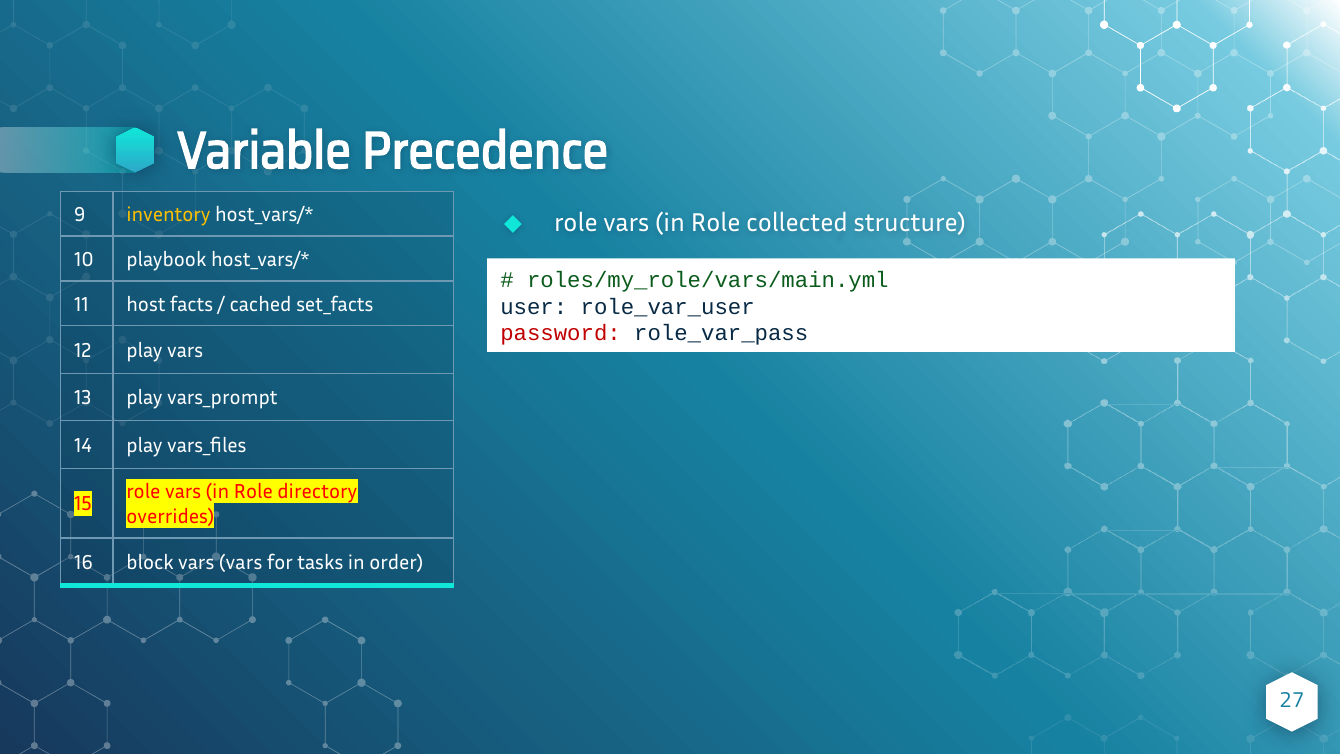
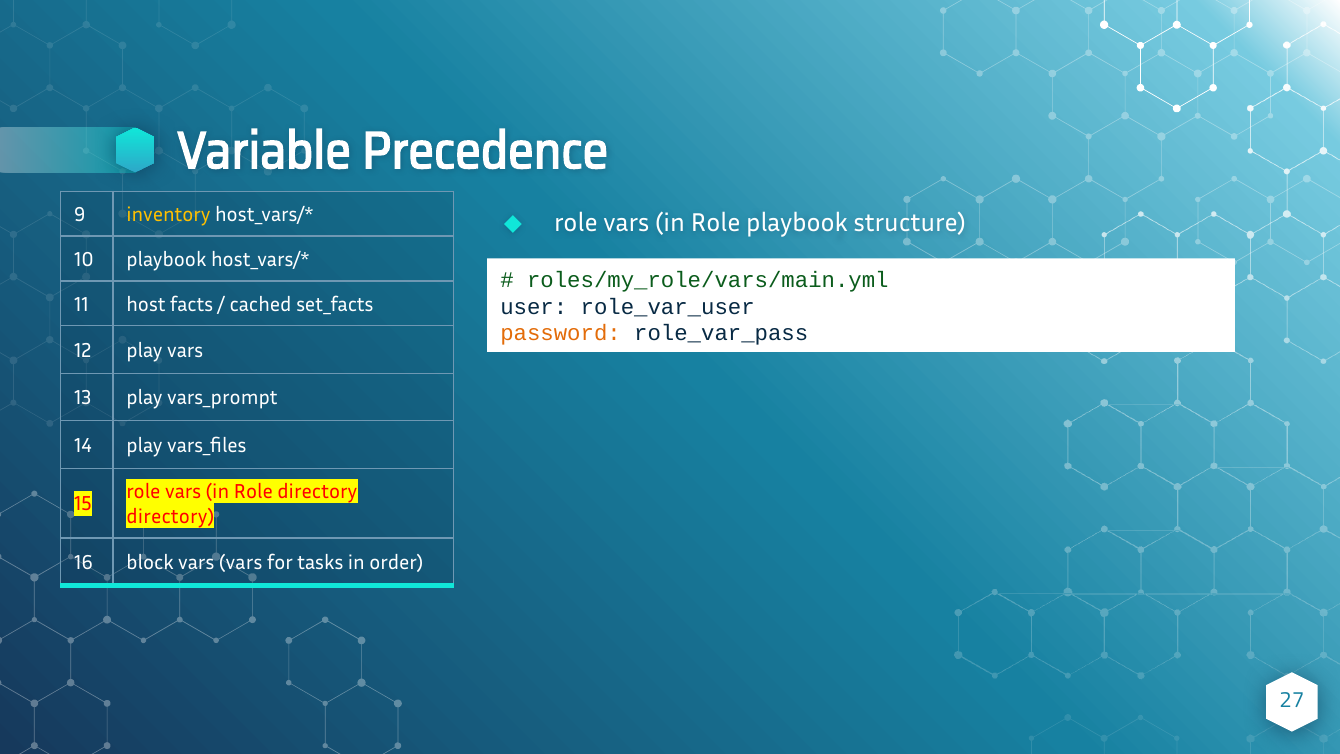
Role collected: collected -> playbook (797, 223)
password colour: red -> orange (561, 333)
overrides: overrides -> directory (170, 516)
